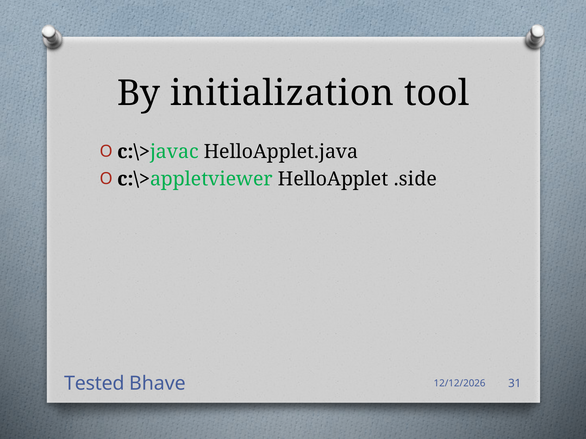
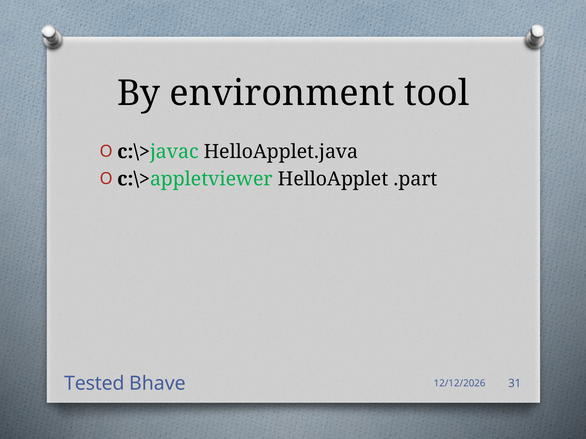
initialization: initialization -> environment (282, 93)
.side: .side -> .part (415, 179)
